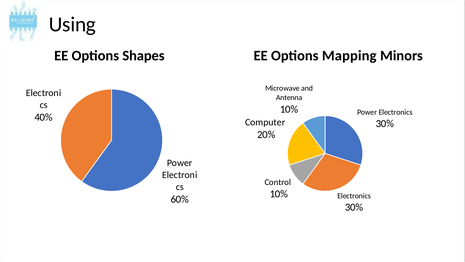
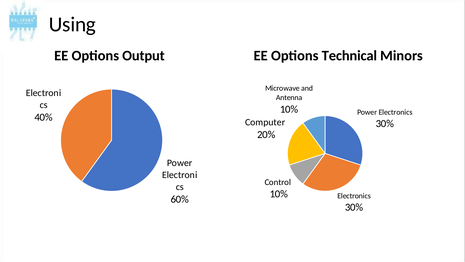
Shapes: Shapes -> Output (143, 56)
Mapping: Mapping -> Technical (349, 56)
